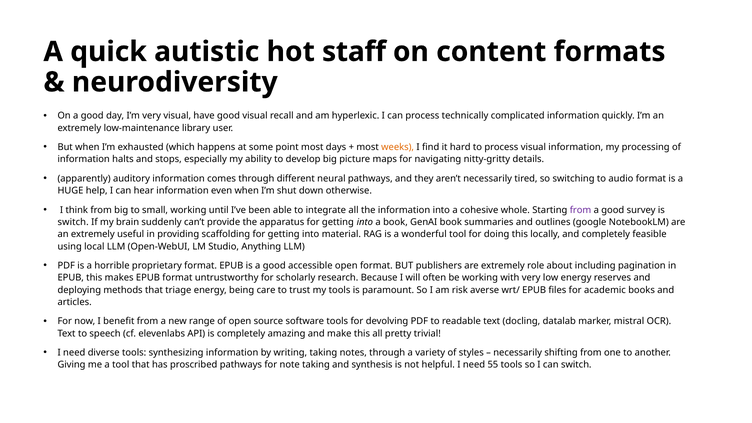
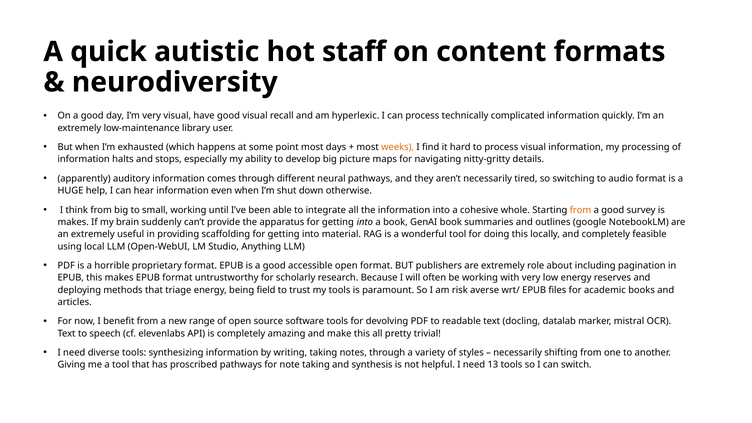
from colour: purple -> orange (580, 210)
switch: switch -> makes (73, 222)
care: care -> field (266, 290)
55: 55 -> 13 (493, 365)
